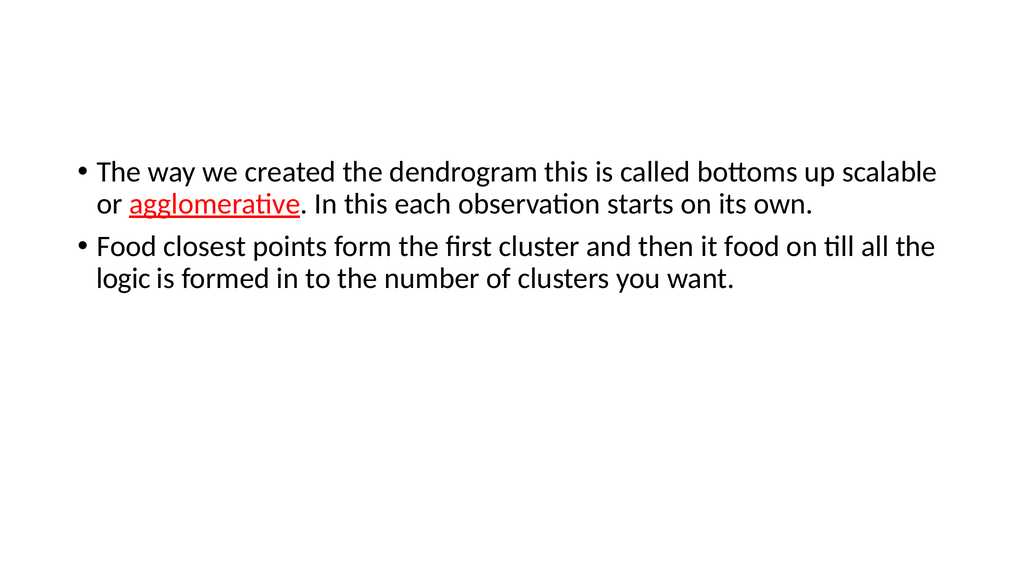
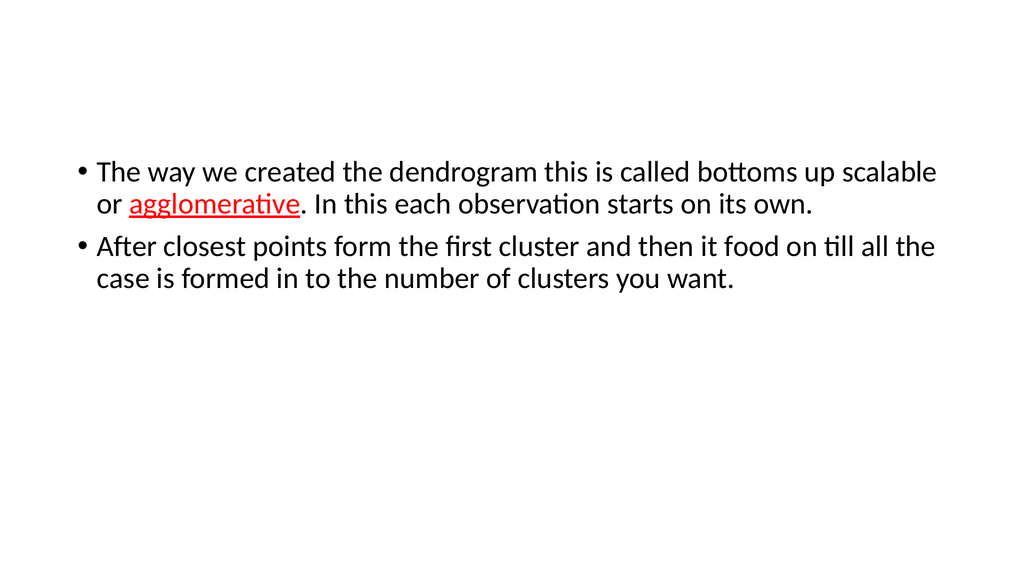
Food: Food -> After (127, 247)
logic: logic -> case (123, 279)
